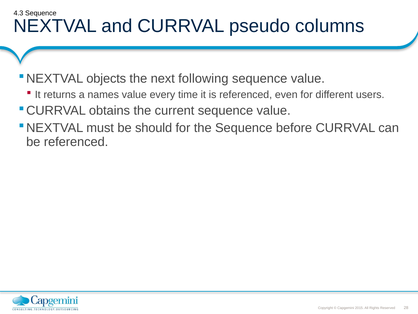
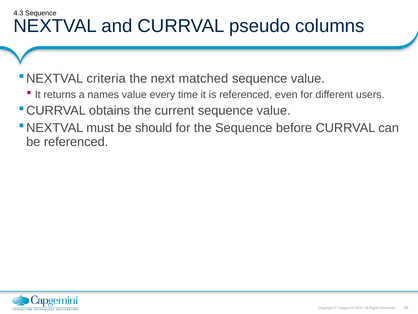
objects: objects -> criteria (106, 78)
following: following -> matched (203, 78)
